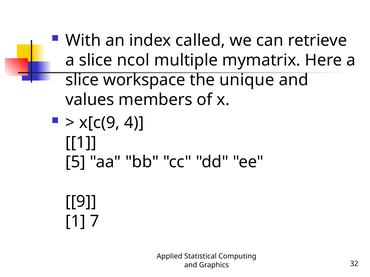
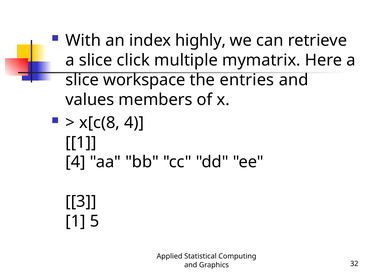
called: called -> highly (201, 41)
ncol: ncol -> click (133, 60)
unique: unique -> entries (247, 80)
x[c(9: x[c(9 -> x[c(8 (99, 123)
5: 5 -> 4 (76, 162)
9: 9 -> 3 (81, 202)
7: 7 -> 5 (95, 222)
